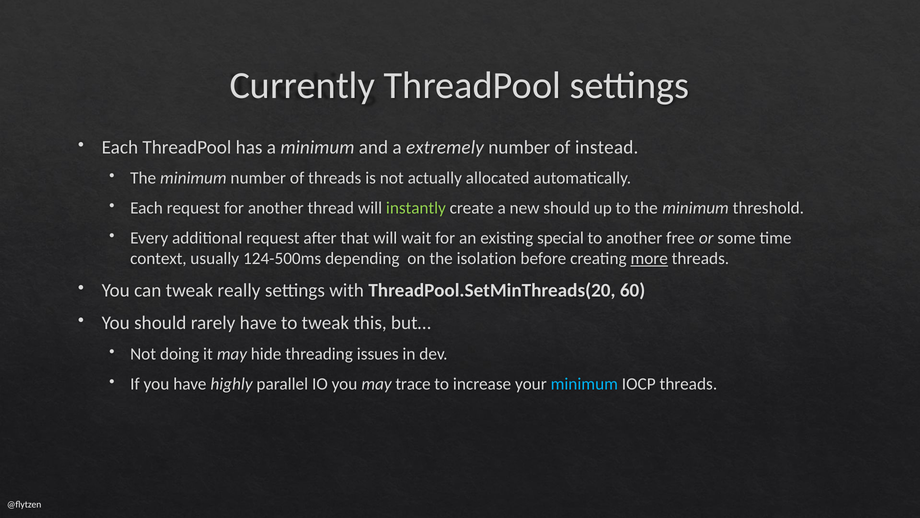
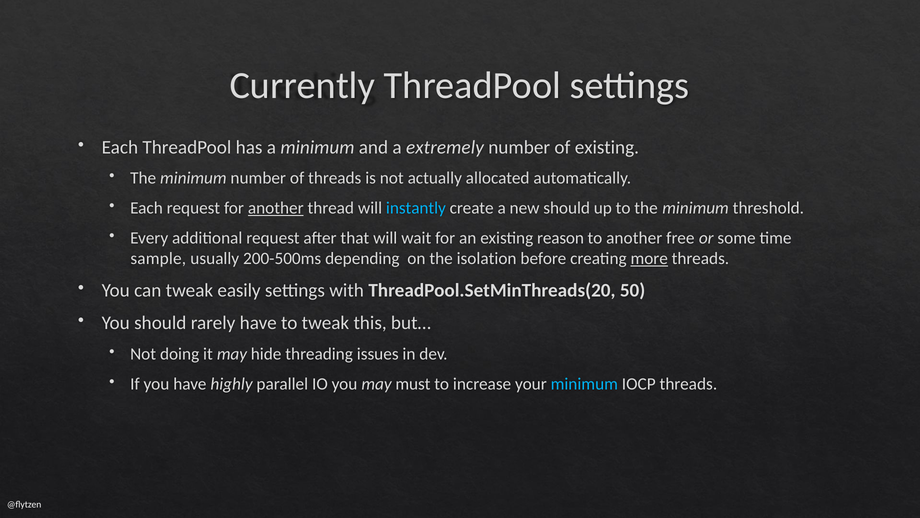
of instead: instead -> existing (607, 147)
another underline: none -> present (276, 208)
instantly colour: light green -> light blue (416, 208)
special: special -> reason (561, 238)
context: context -> sample (158, 258)
124-500ms: 124-500ms -> 200-500ms (282, 258)
really: really -> easily (239, 290)
60: 60 -> 50 (633, 290)
trace: trace -> must (413, 384)
